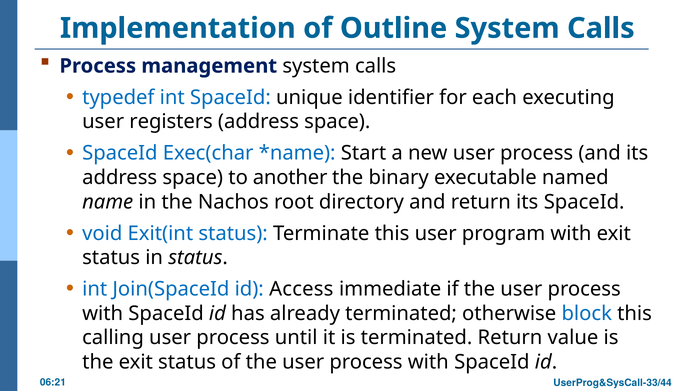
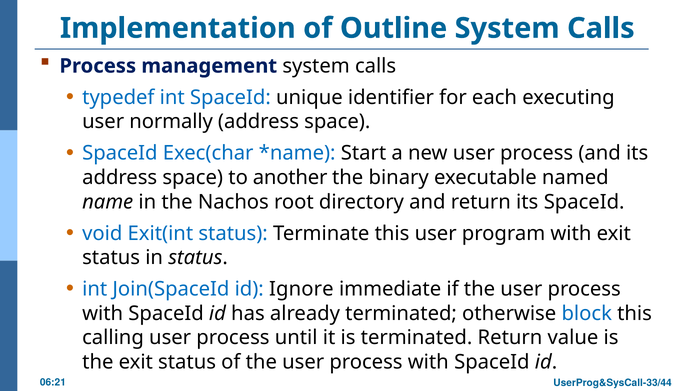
registers: registers -> normally (171, 122)
Access: Access -> Ignore (301, 289)
